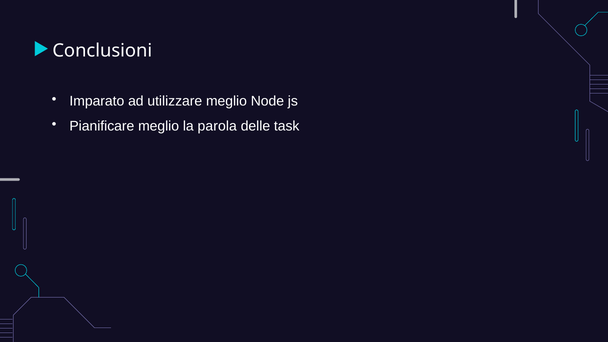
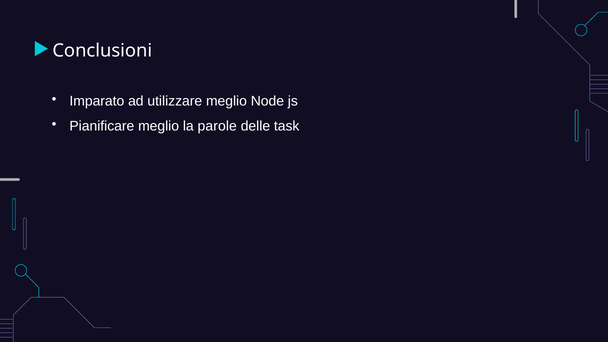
parola: parola -> parole (217, 126)
